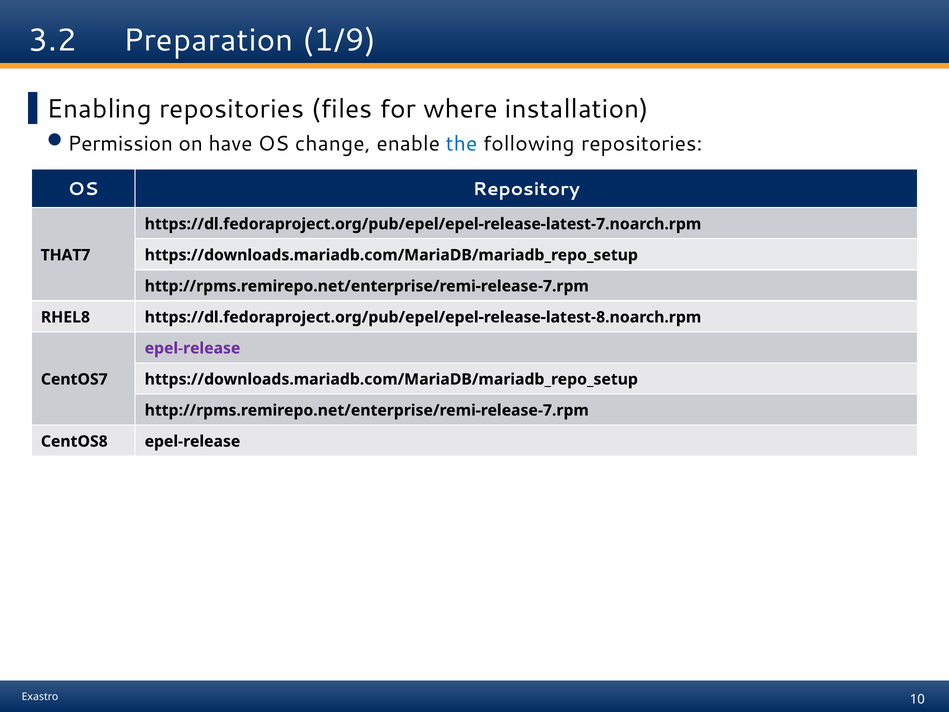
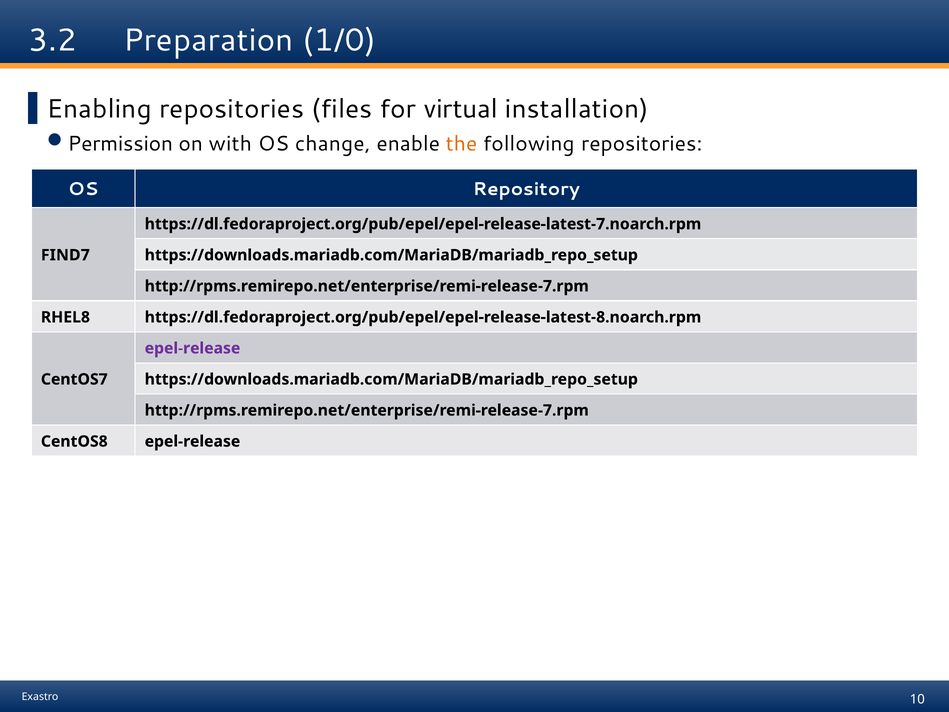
1/9: 1/9 -> 1/0 (339, 40)
where: where -> virtual (461, 109)
have: have -> with (230, 144)
the colour: blue -> orange (461, 144)
THAT7: THAT7 -> FIND7 (65, 255)
